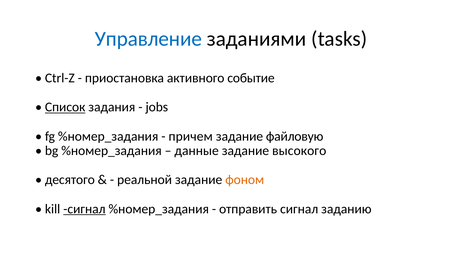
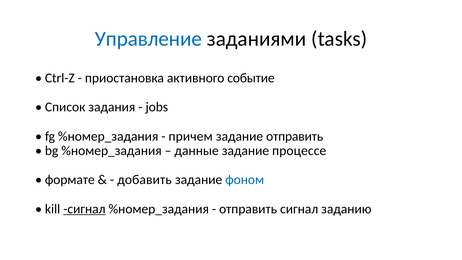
Список underline: present -> none (65, 107)
задание файловую: файловую -> отправить (295, 136)
высокого: высокого -> процессе (299, 151)
десятого: десятого -> формате (70, 180)
реальной: реальной -> добавить (144, 180)
фоном colour: orange -> blue (245, 180)
